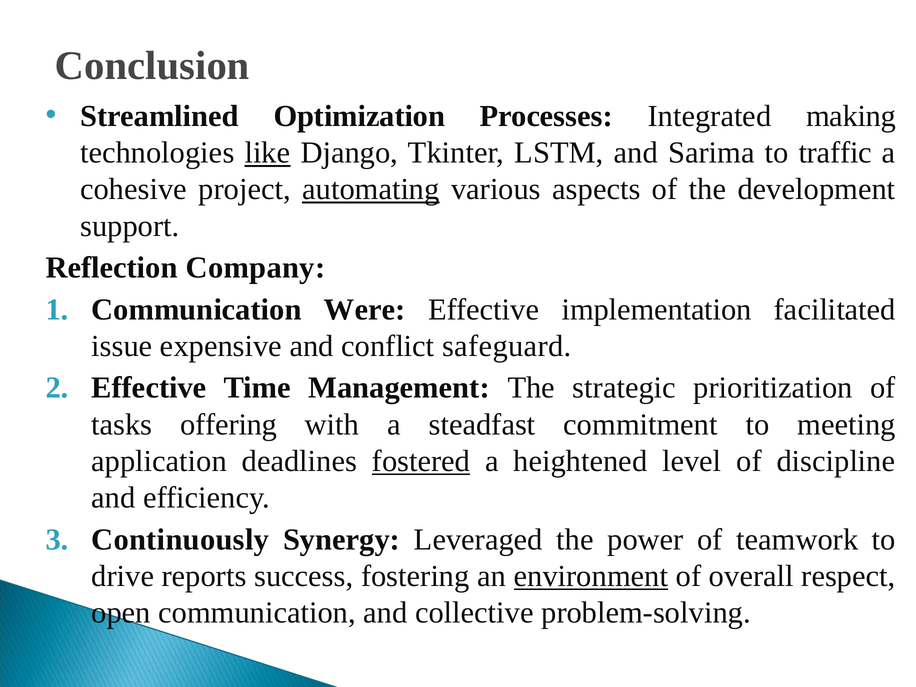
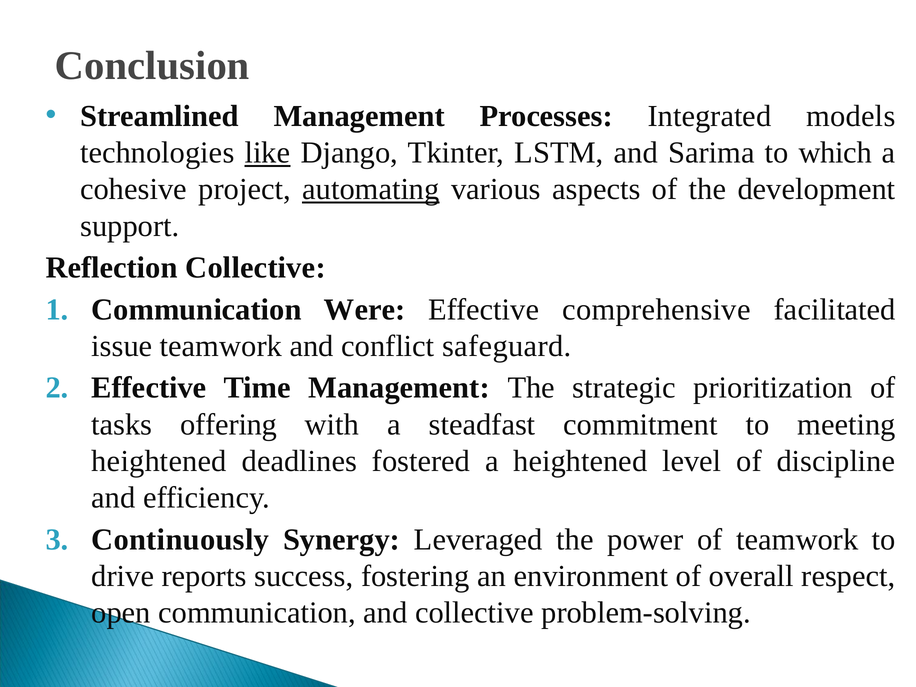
Streamlined Optimization: Optimization -> Management (359, 116)
making: making -> models (851, 116)
traffic: traffic -> which (835, 153)
Reflection Company: Company -> Collective (256, 268)
implementation: implementation -> comprehensive (656, 309)
issue expensive: expensive -> teamwork (221, 346)
application: application -> heightened (159, 461)
fostered underline: present -> none (421, 461)
environment underline: present -> none (591, 576)
